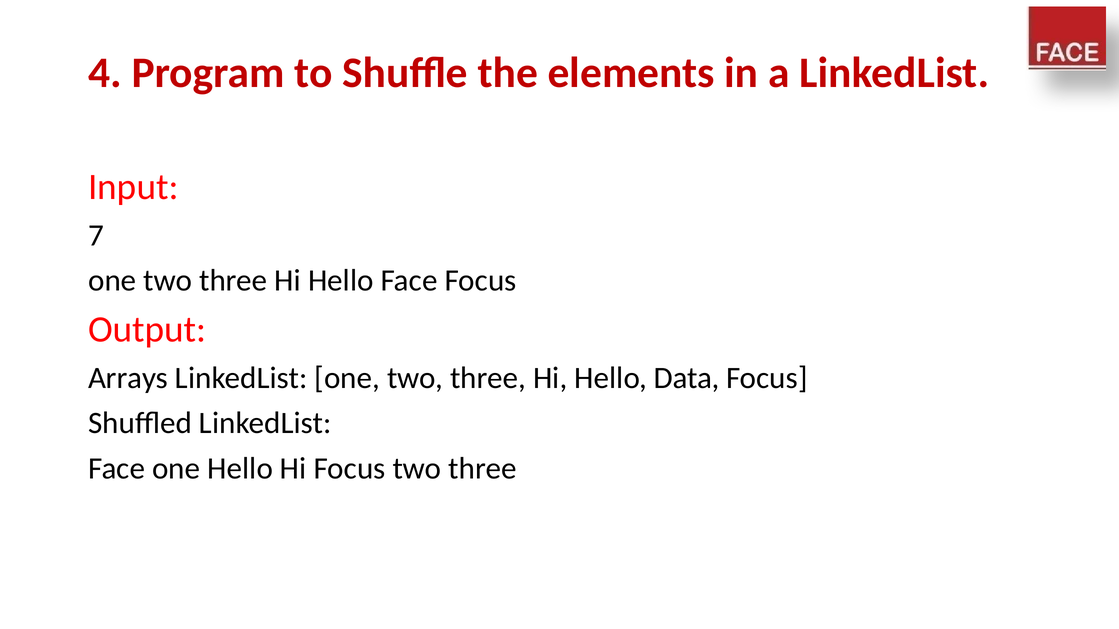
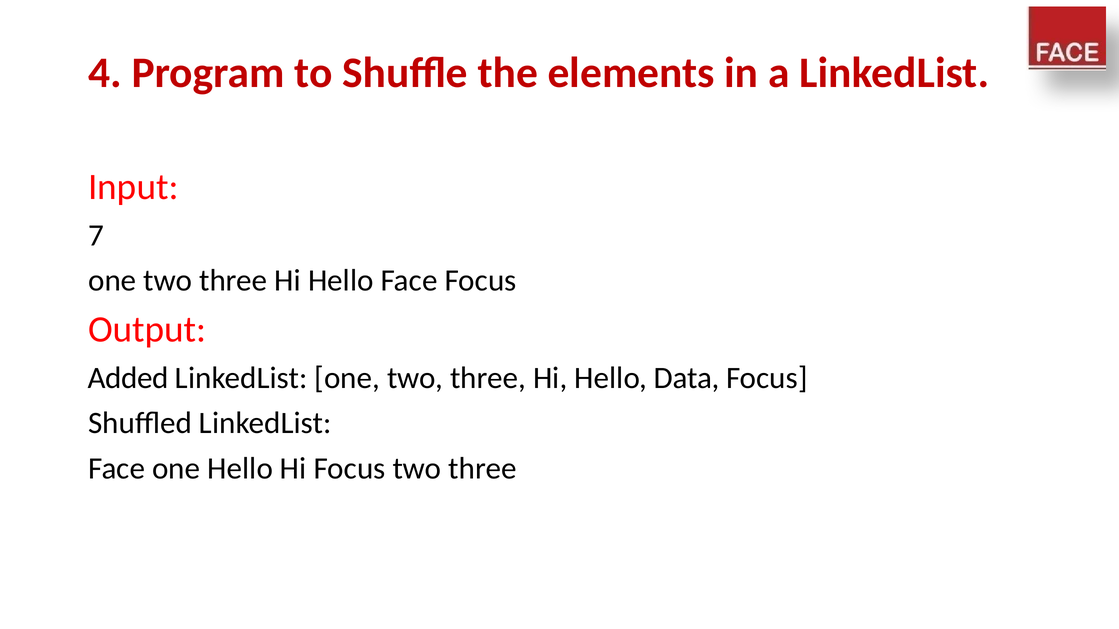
Arrays: Arrays -> Added (128, 378)
